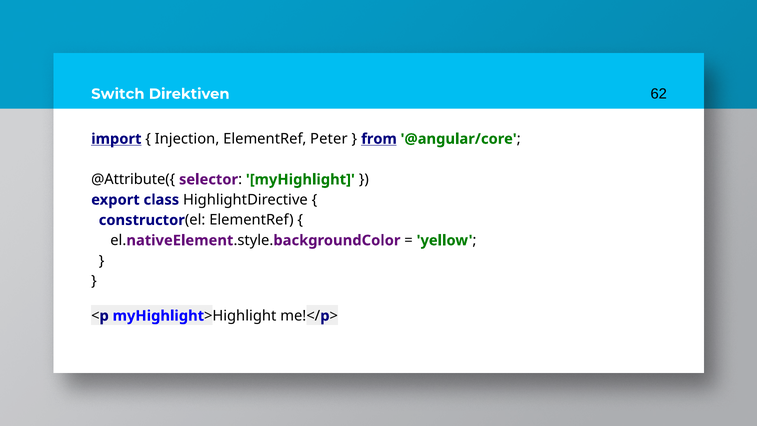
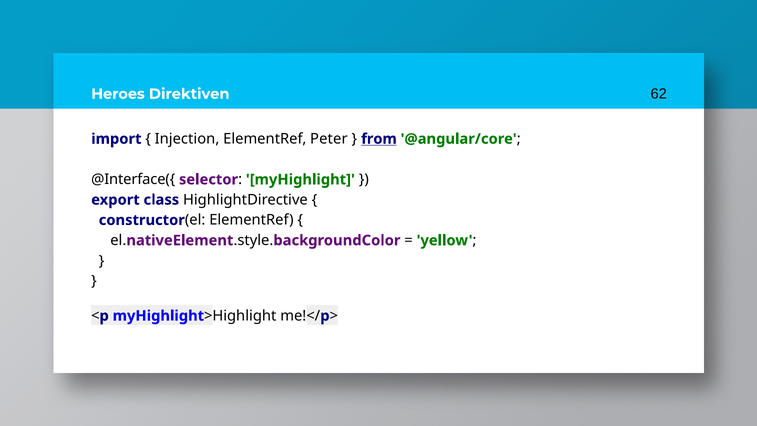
Switch: Switch -> Heroes (118, 94)
import underline: present -> none (116, 139)
@Attribute({: @Attribute({ -> @Interface({ (133, 179)
